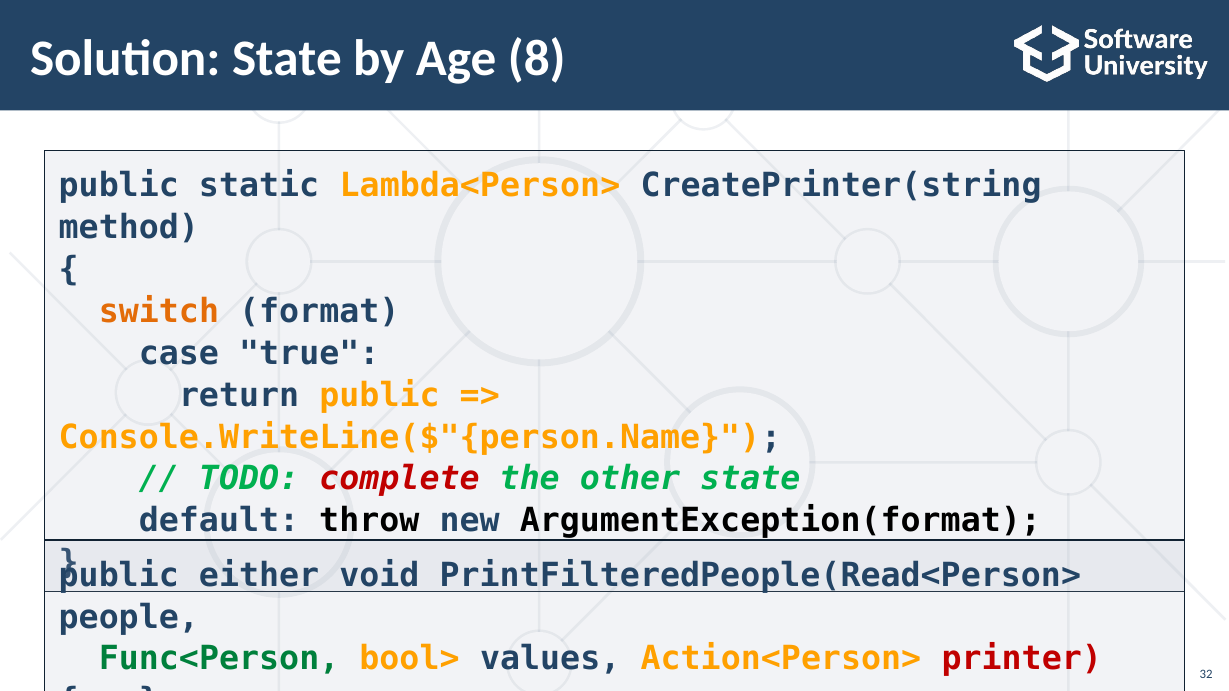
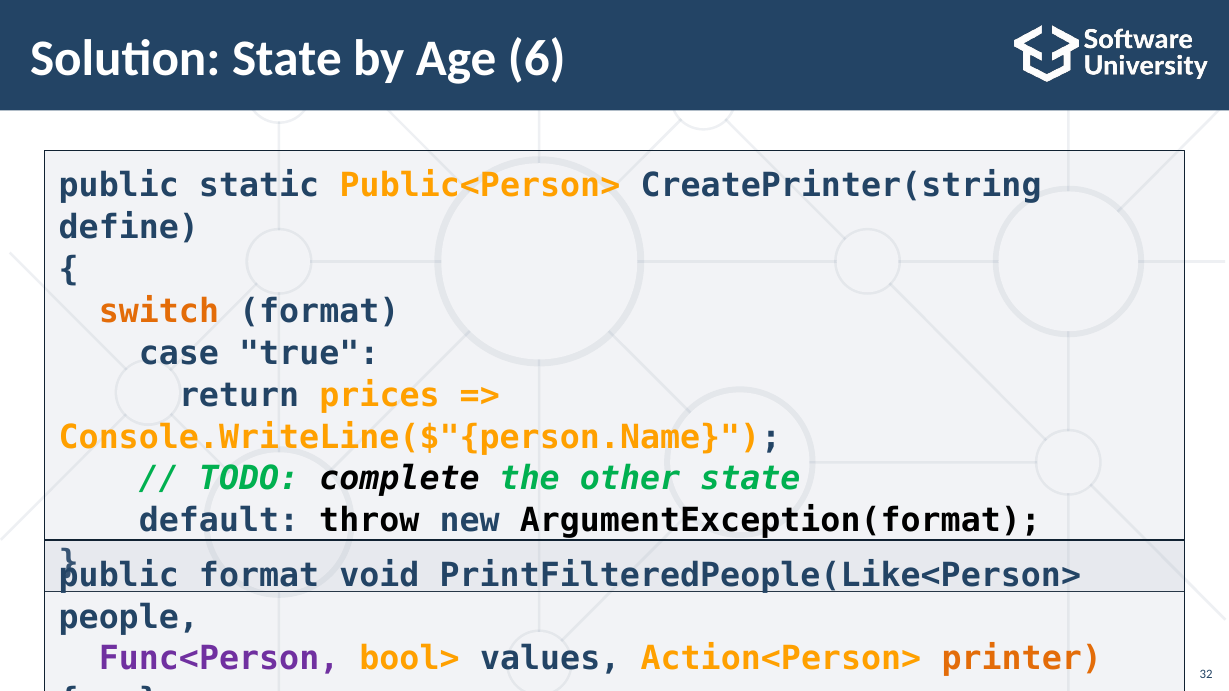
8: 8 -> 6 (537, 58)
Lambda<Person>: Lambda<Person> -> Public<Person> (480, 186)
method: method -> define (129, 228)
return public: public -> prices (380, 395)
complete colour: red -> black (399, 479)
either: either -> format (259, 575)
PrintFilteredPeople(Read<Person>: PrintFilteredPeople(Read<Person> -> PrintFilteredPeople(Like<Person> (760, 575)
Func<Person colour: green -> purple (219, 659)
printer colour: red -> orange (1022, 659)
